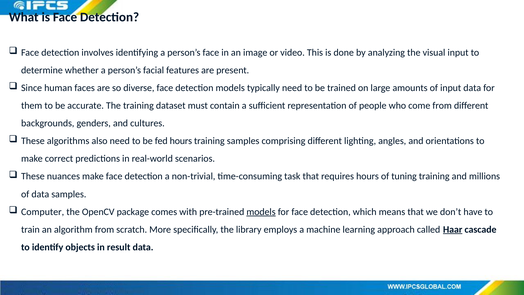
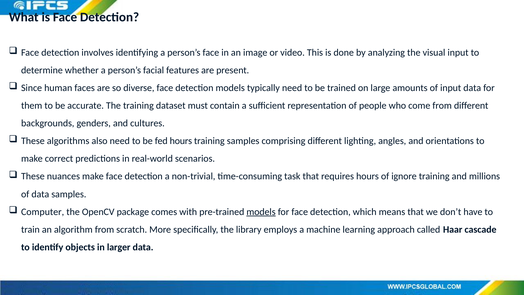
tuning: tuning -> ignore (404, 176)
Haar underline: present -> none (453, 229)
result: result -> larger (119, 247)
